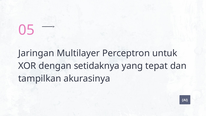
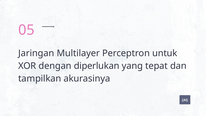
setidaknya: setidaknya -> diperlukan (97, 66)
